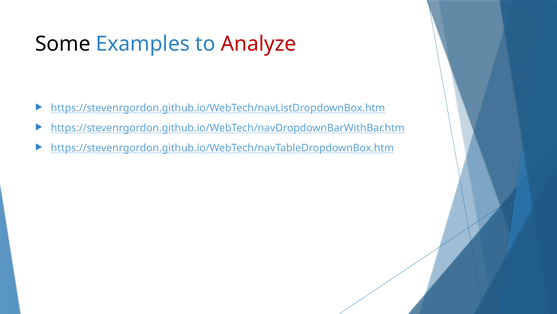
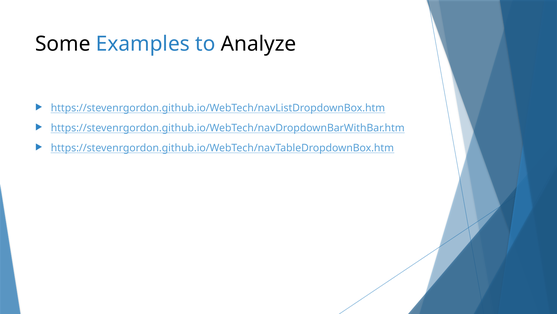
Analyze colour: red -> black (259, 44)
